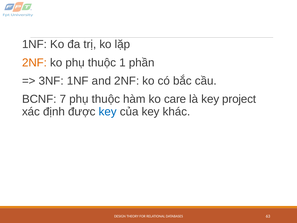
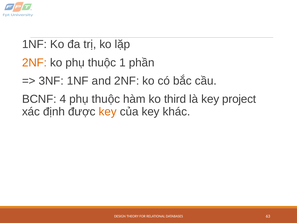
7: 7 -> 4 (63, 99)
care: care -> third (175, 99)
key colour: blue -> orange (108, 112)
